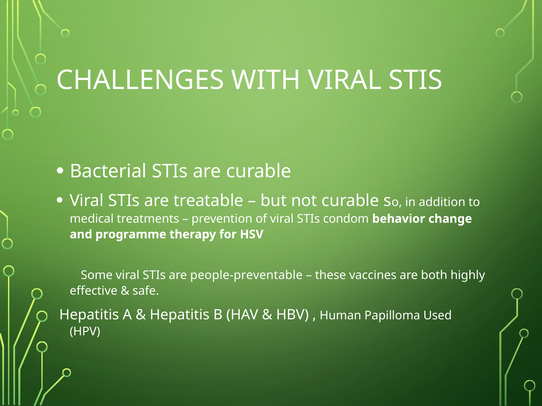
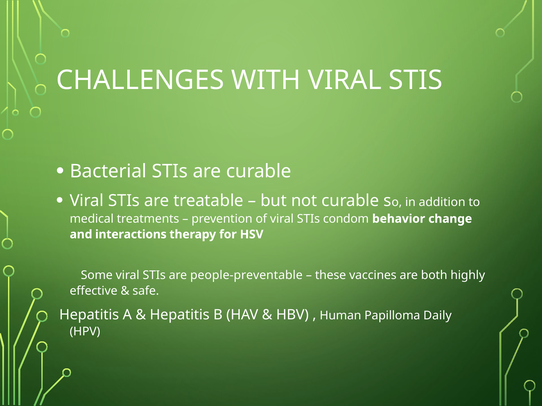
programme: programme -> interactions (131, 235)
Used: Used -> Daily (437, 316)
